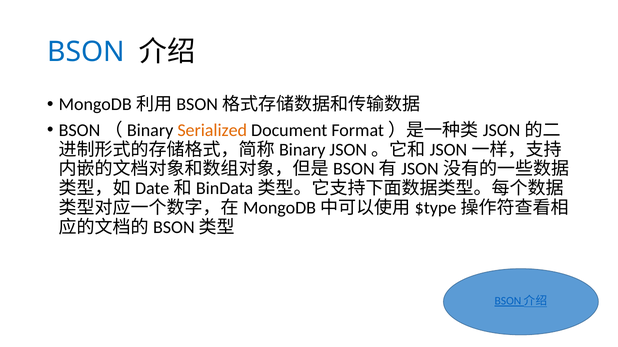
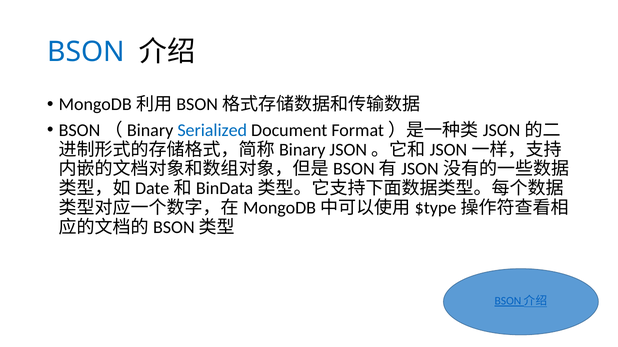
Serialized colour: orange -> blue (212, 130)
